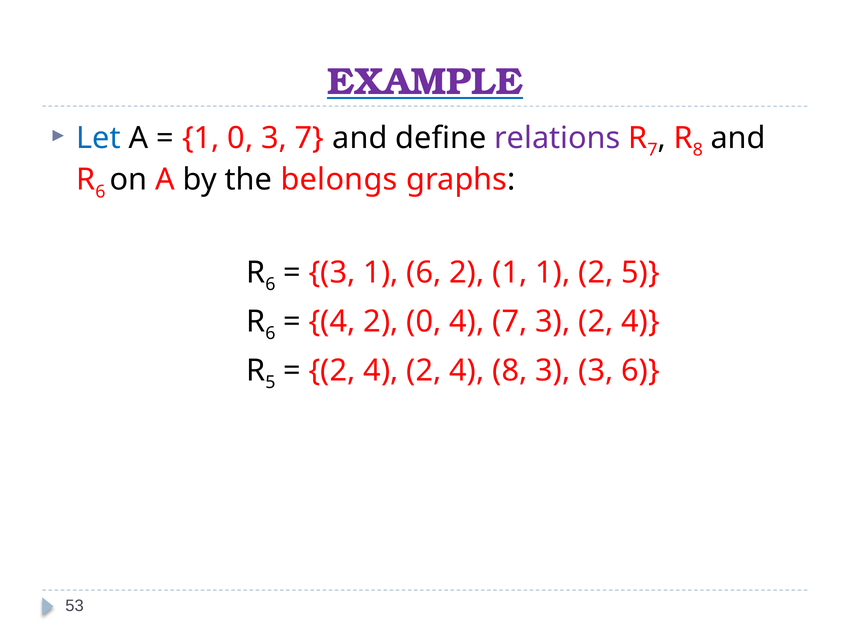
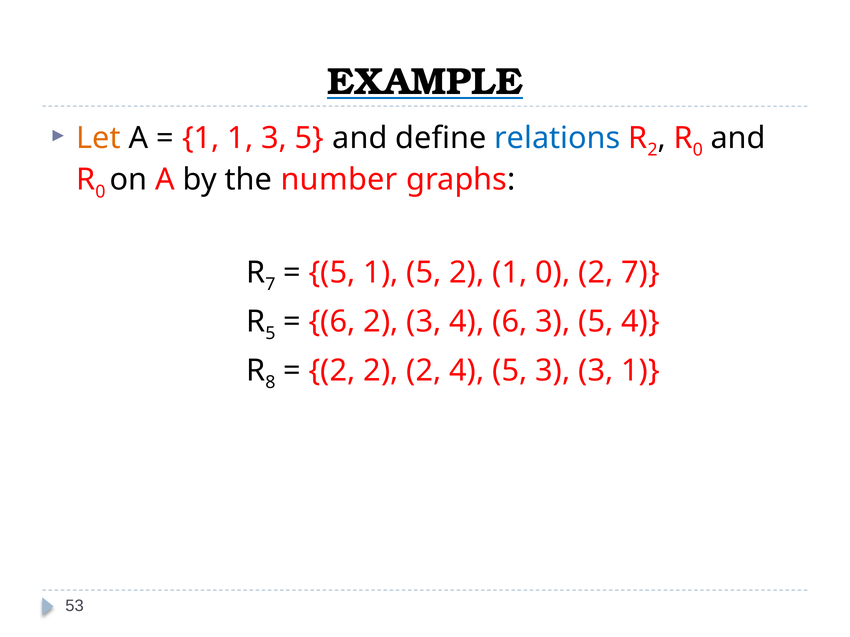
EXAMPLE colour: purple -> black (425, 82)
Let colour: blue -> orange (99, 138)
1 0: 0 -> 1 (240, 138)
7: 7 -> 5 (310, 138)
relations colour: purple -> blue (557, 138)
7: 7 -> 2 (653, 150)
8: 8 -> 0 (698, 150)
6: 6 -> 0 (100, 192)
belongs: belongs -> number (339, 180)
6: 6 -> 7 (270, 285)
3: 3 -> 5 (332, 273)
1 6: 6 -> 5 (424, 273)
1 1: 1 -> 0 (553, 273)
2 5: 5 -> 7 (641, 273)
6: 6 -> 5 (270, 334)
4: 4 -> 6 (332, 322)
2 0: 0 -> 3 (424, 322)
4 7: 7 -> 6 (510, 322)
2: 2 -> 5 (596, 322)
5: 5 -> 8 (270, 383)
4: 4 -> 2 (381, 371)
4 8: 8 -> 5 (510, 371)
3 6: 6 -> 1 (641, 371)
